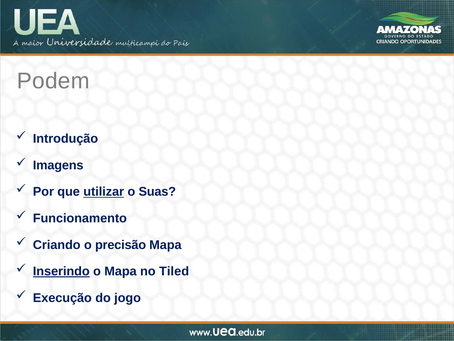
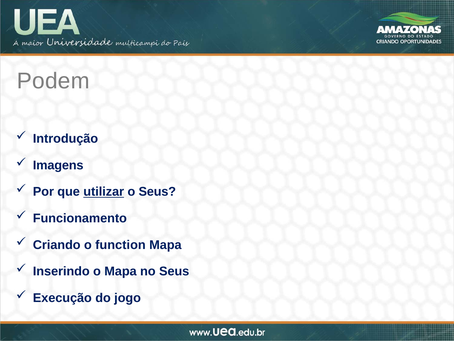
o Suas: Suas -> Seus (157, 192)
precisão: precisão -> function (120, 244)
Inserindo underline: present -> none (61, 271)
no Tiled: Tiled -> Seus (174, 271)
